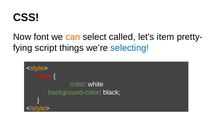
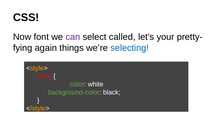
can colour: orange -> purple (73, 37)
item: item -> your (165, 37)
script: script -> again (46, 48)
